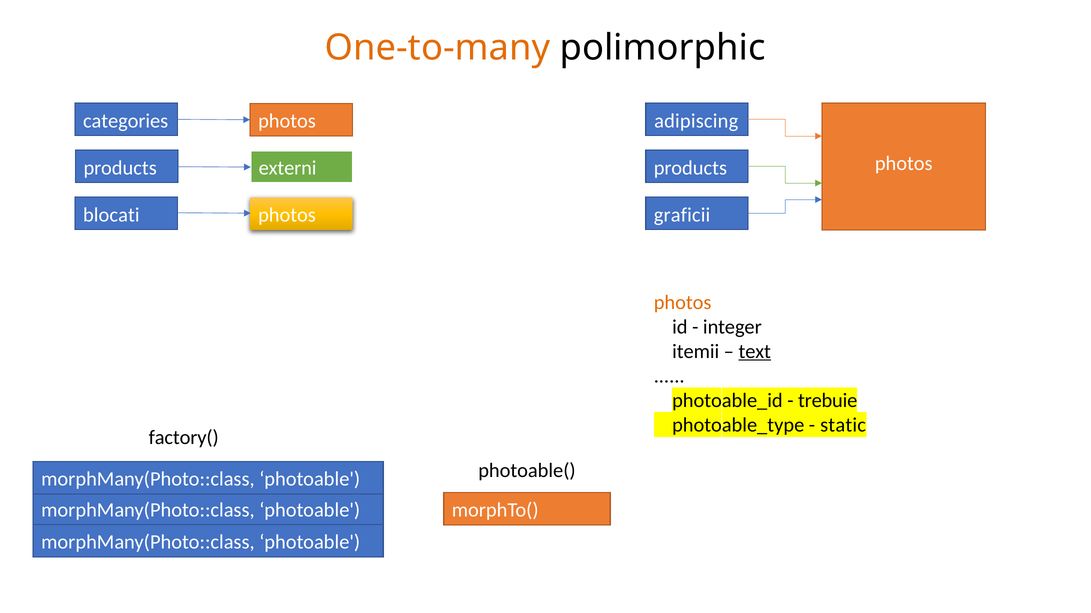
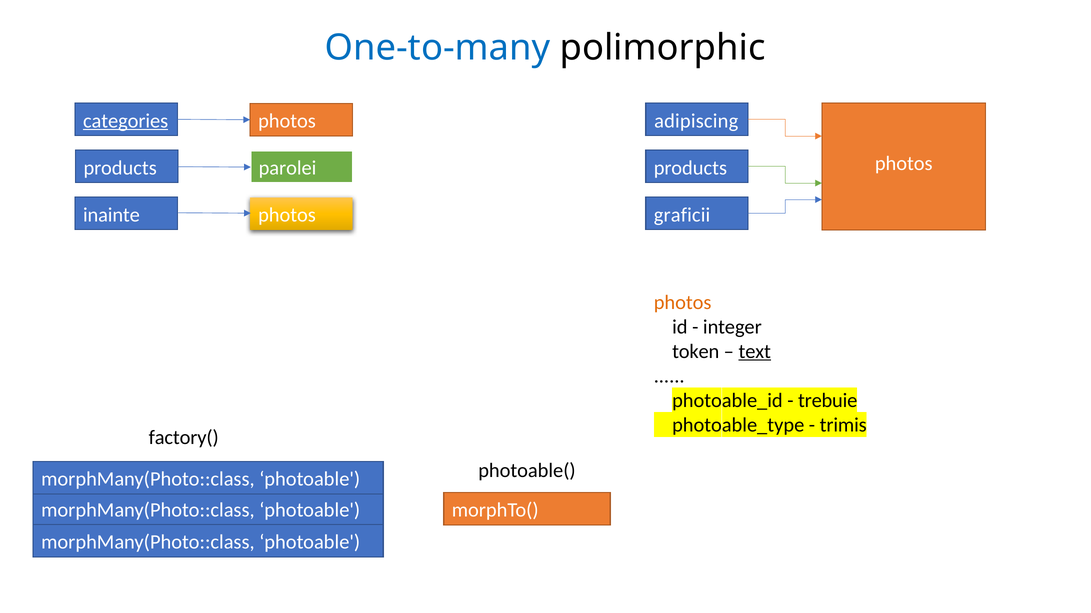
One-to-many colour: orange -> blue (438, 48)
categories underline: none -> present (126, 121)
externi: externi -> parolei (288, 168)
blocati: blocati -> inainte (111, 215)
itemii: itemii -> token (696, 352)
static: static -> trimis (843, 425)
